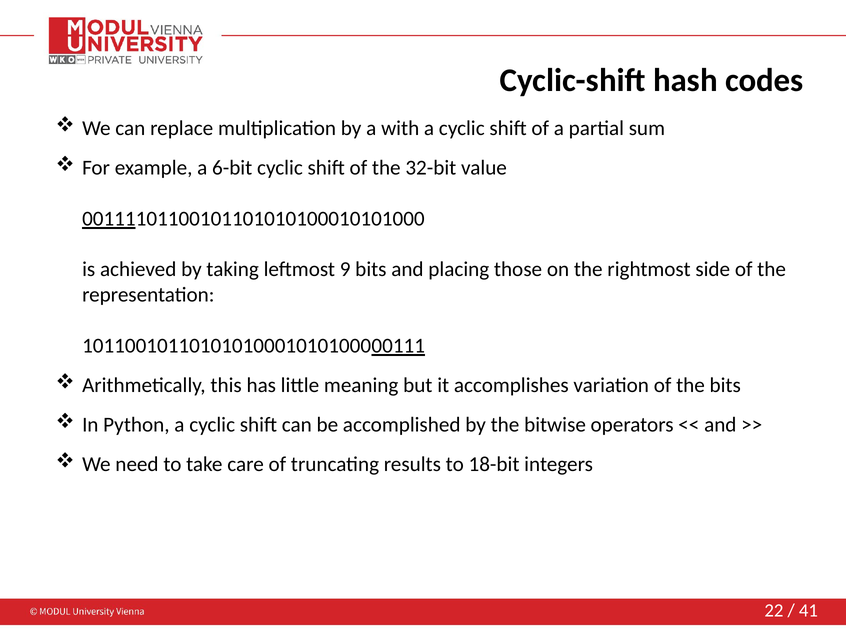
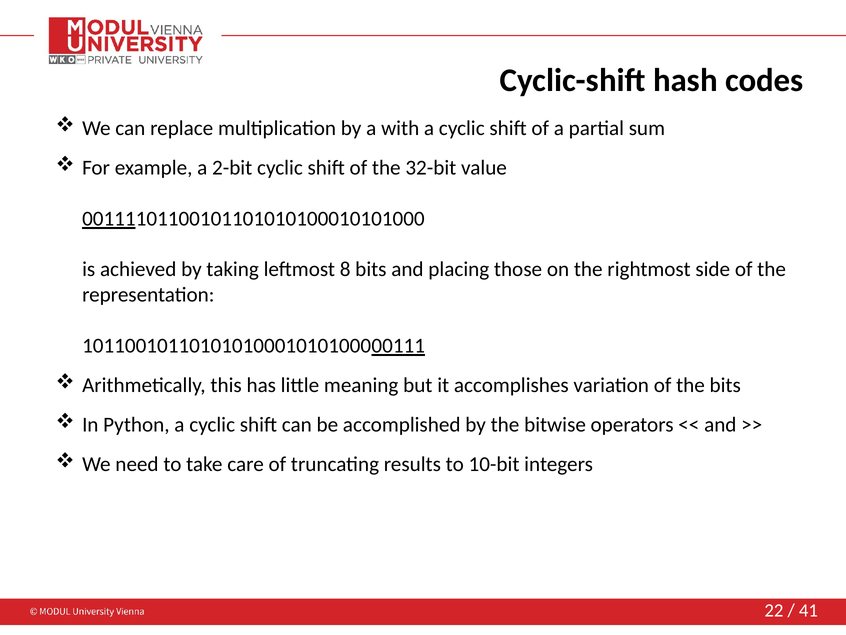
6-bit: 6-bit -> 2-bit (232, 168)
9: 9 -> 8 (345, 269)
18-bit: 18-bit -> 10-bit (494, 464)
